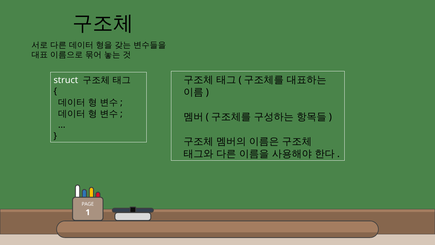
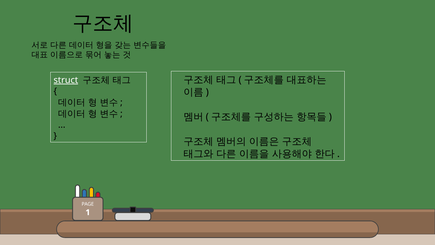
struct underline: none -> present (66, 80)
